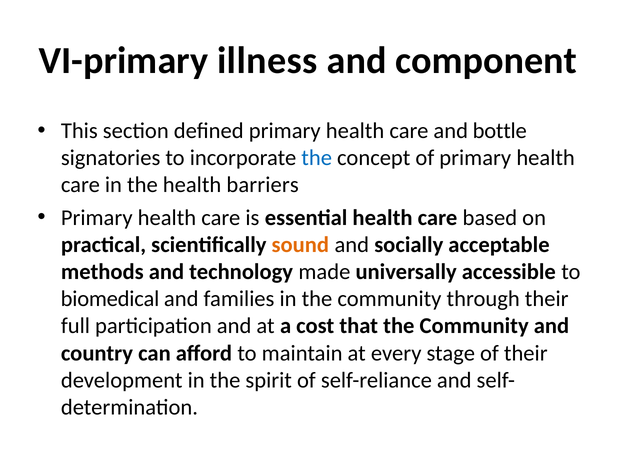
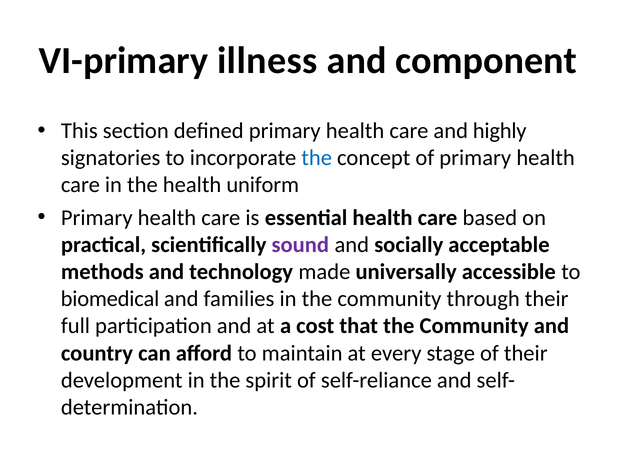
bottle: bottle -> highly (500, 131)
barriers: barriers -> uniform (263, 185)
sound colour: orange -> purple (300, 245)
